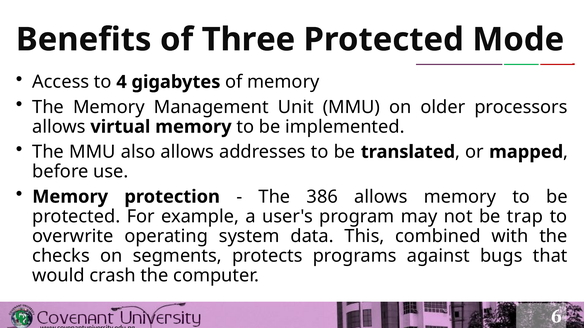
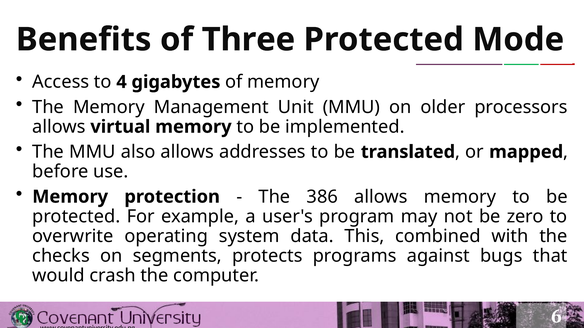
trap: trap -> zero (525, 217)
